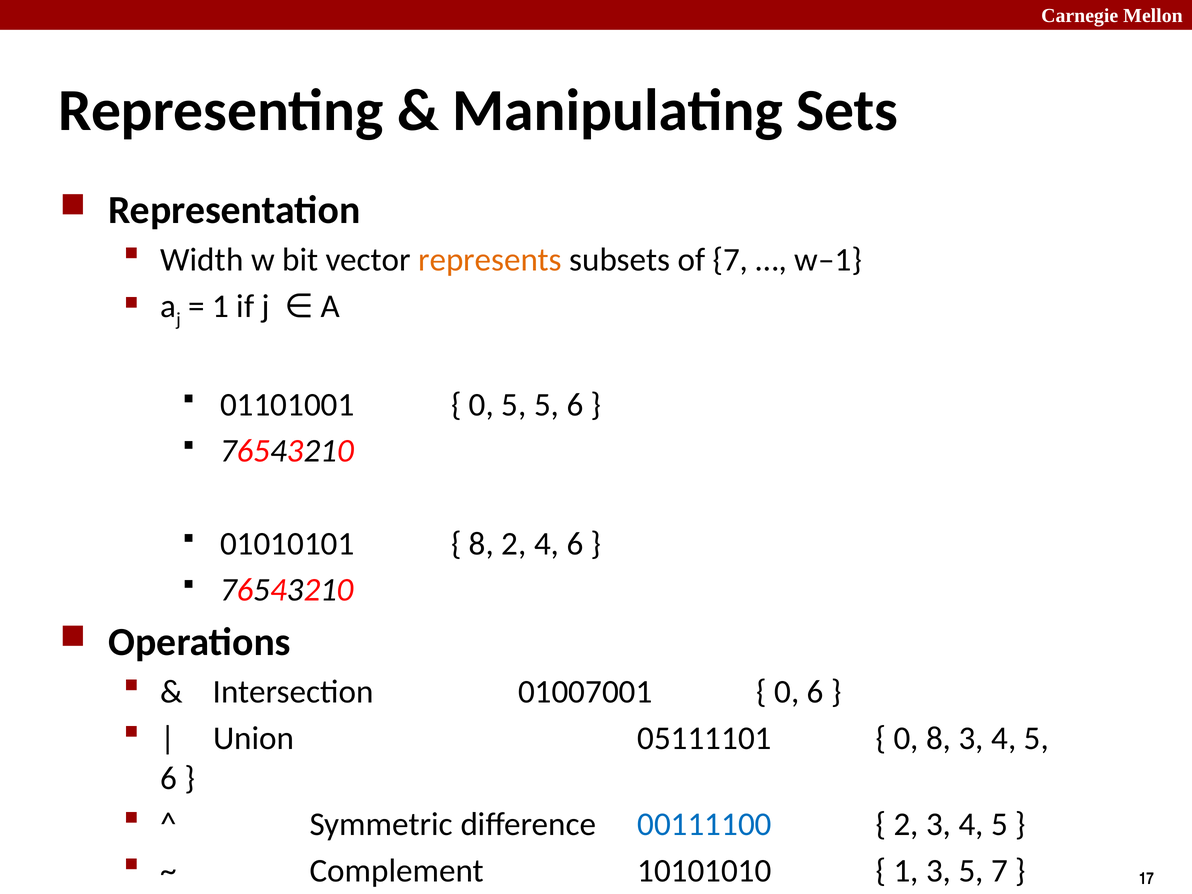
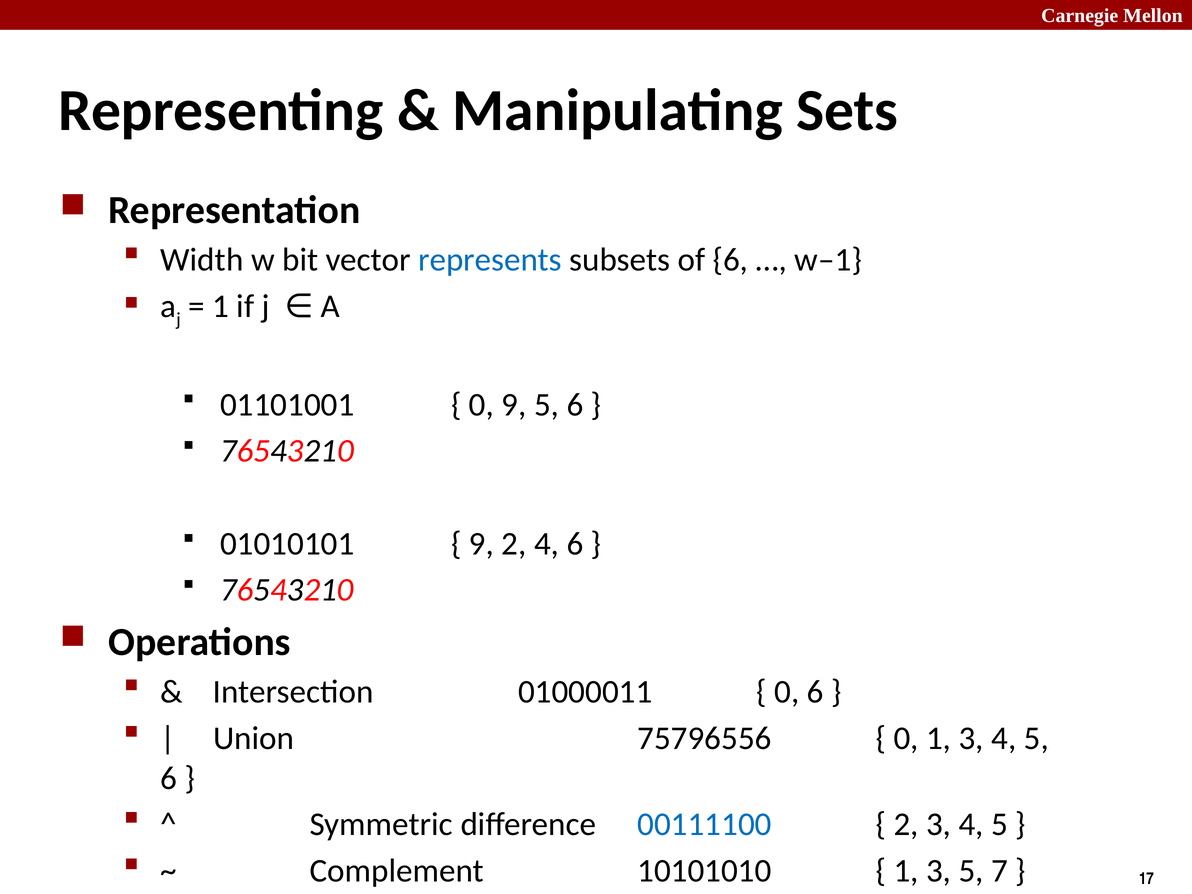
represents colour: orange -> blue (490, 260)
of 7: 7 -> 6 (731, 260)
0 5: 5 -> 9 (514, 405)
8: 8 -> 9 (481, 544)
01007001: 01007001 -> 01000011 (585, 692)
05111101: 05111101 -> 75796556 (704, 738)
0 8: 8 -> 1 (939, 738)
